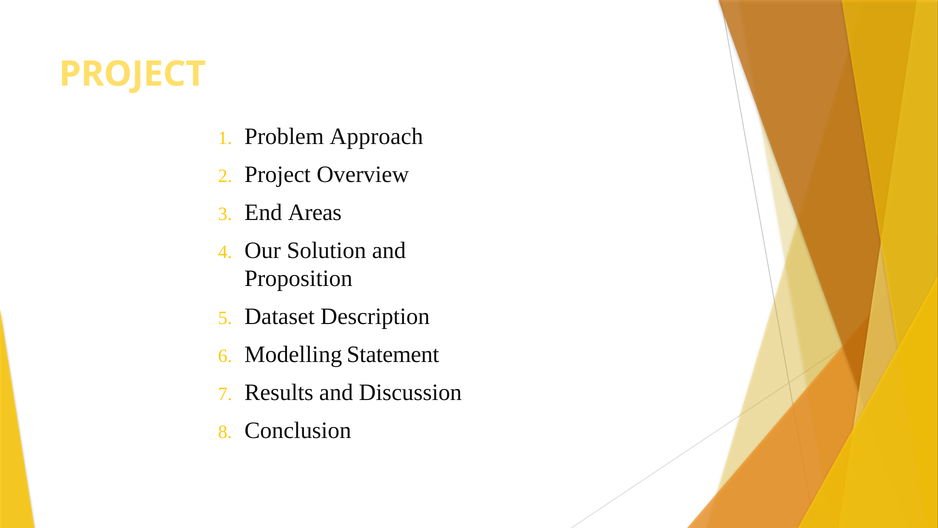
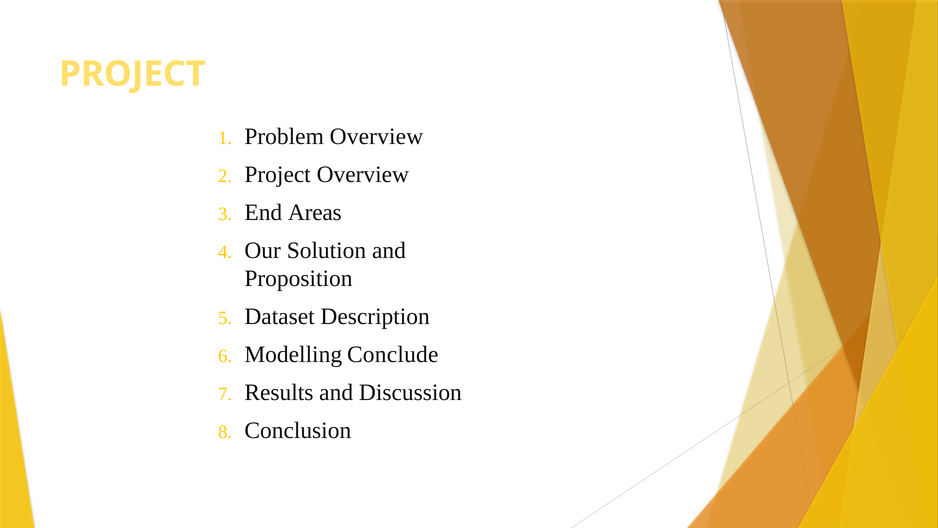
Problem Approach: Approach -> Overview (376, 136)
Statement: Statement -> Conclude (393, 354)
